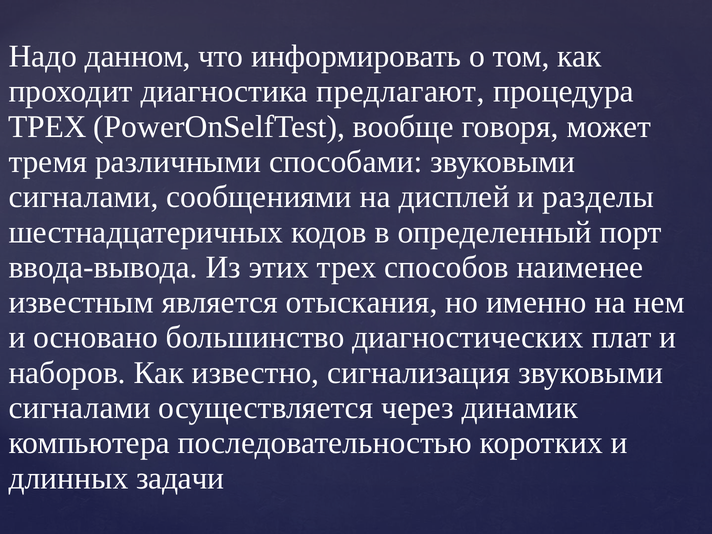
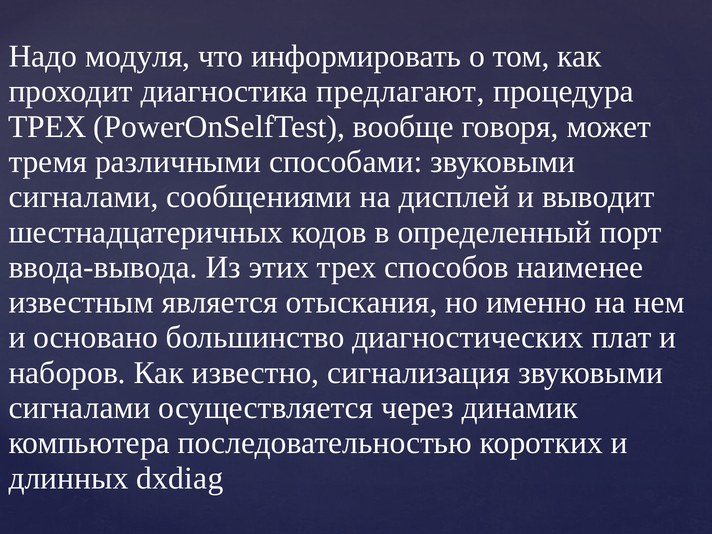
данном: данном -> модуля (138, 56)
разделы: разделы -> выводит (598, 197)
задачи: задачи -> dxdiag (180, 478)
